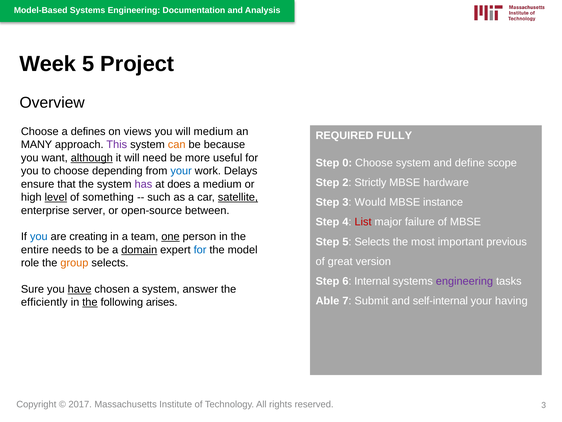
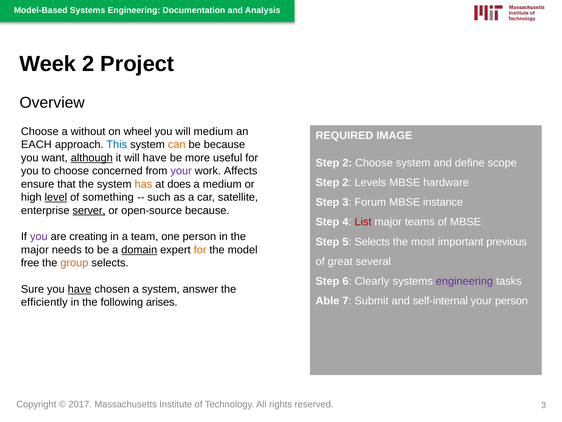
Week 5: 5 -> 2 (88, 64)
defines: defines -> without (88, 131)
views: views -> wheel (138, 131)
FULLY: FULLY -> IMAGE (394, 135)
MANY: MANY -> EACH (36, 145)
This colour: purple -> blue (117, 145)
will need: need -> have (155, 158)
0: 0 -> 2 (347, 163)
depending: depending -> concerned (117, 171)
your colour: blue -> purple (181, 171)
Delays: Delays -> Affects (241, 171)
Strictly: Strictly -> Levels (370, 182)
has colour: purple -> orange (143, 184)
satellite underline: present -> none (238, 197)
Would: Would -> Forum (370, 202)
server underline: none -> present (89, 210)
open-source between: between -> because (207, 210)
failure: failure -> teams (420, 222)
you colour: blue -> purple (39, 236)
one underline: present -> none (170, 236)
entire: entire -> major (35, 250)
for colour: blue -> orange (200, 250)
version: version -> several (373, 261)
role: role -> free (30, 263)
Internal: Internal -> Clearly (372, 281)
your having: having -> person (511, 300)
the underline: present -> none (90, 302)
